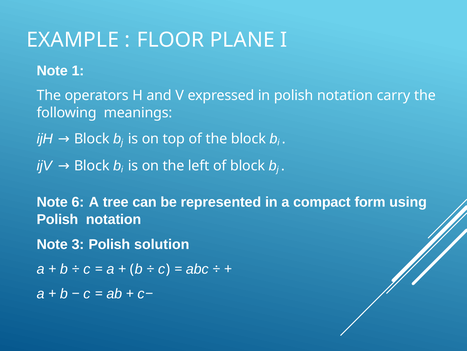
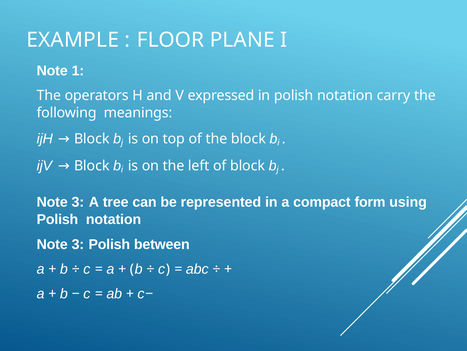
6: 6 -> 3 (78, 202)
solution: solution -> between (162, 244)
